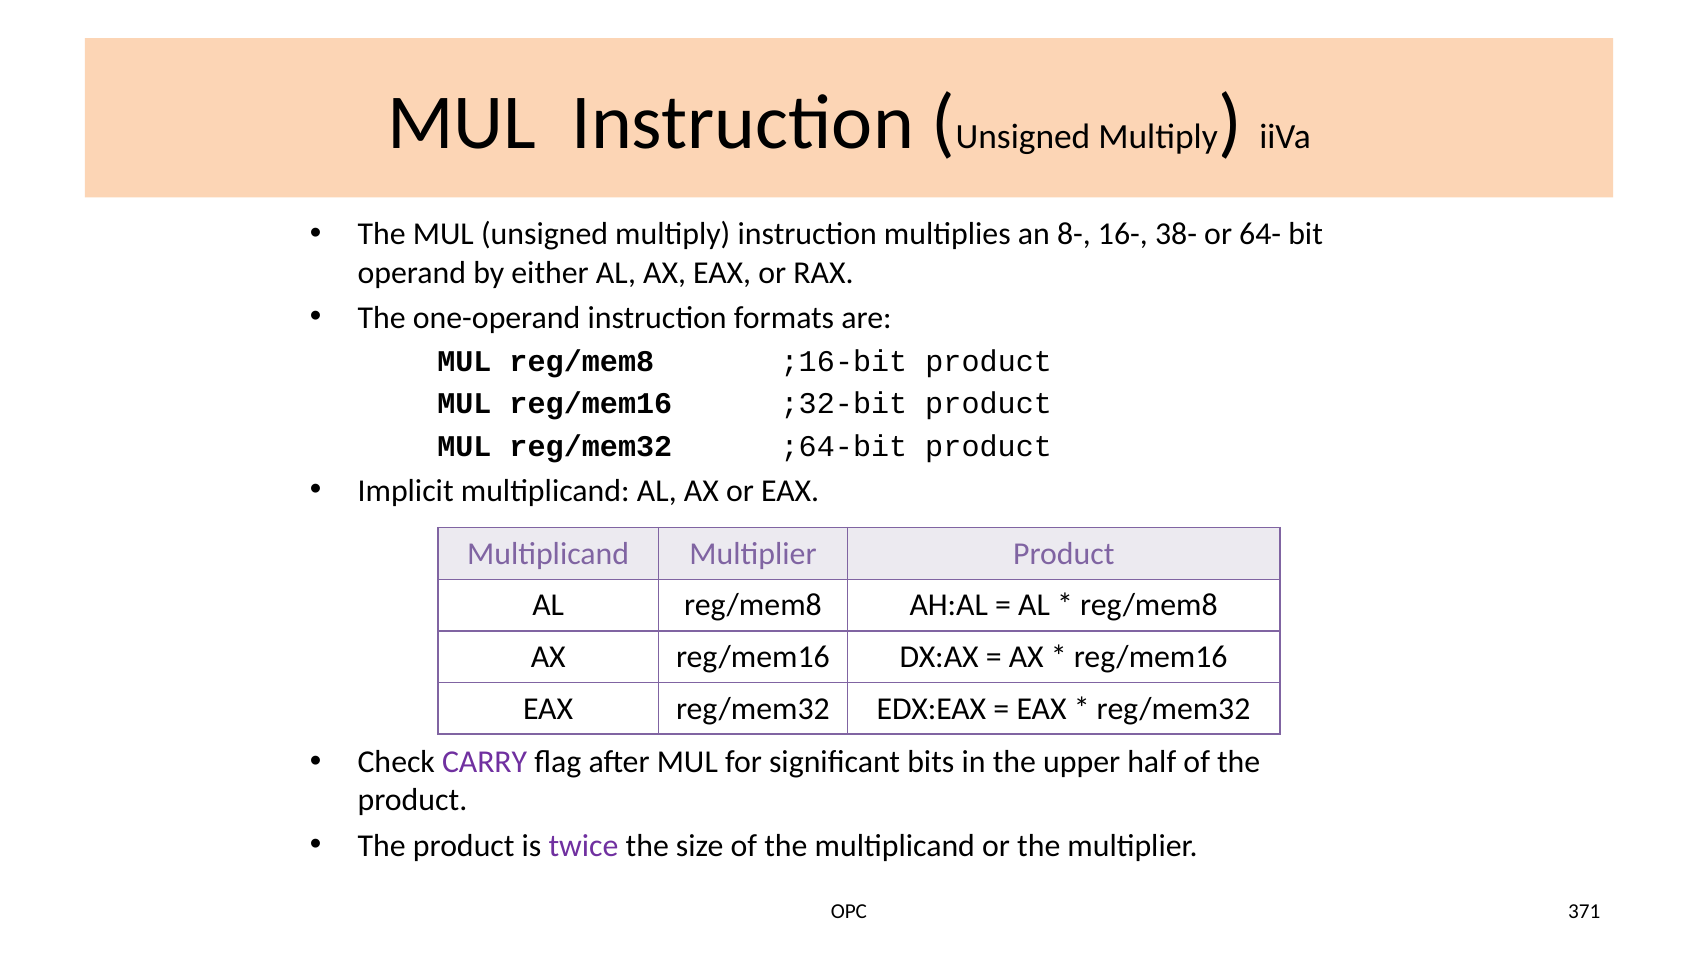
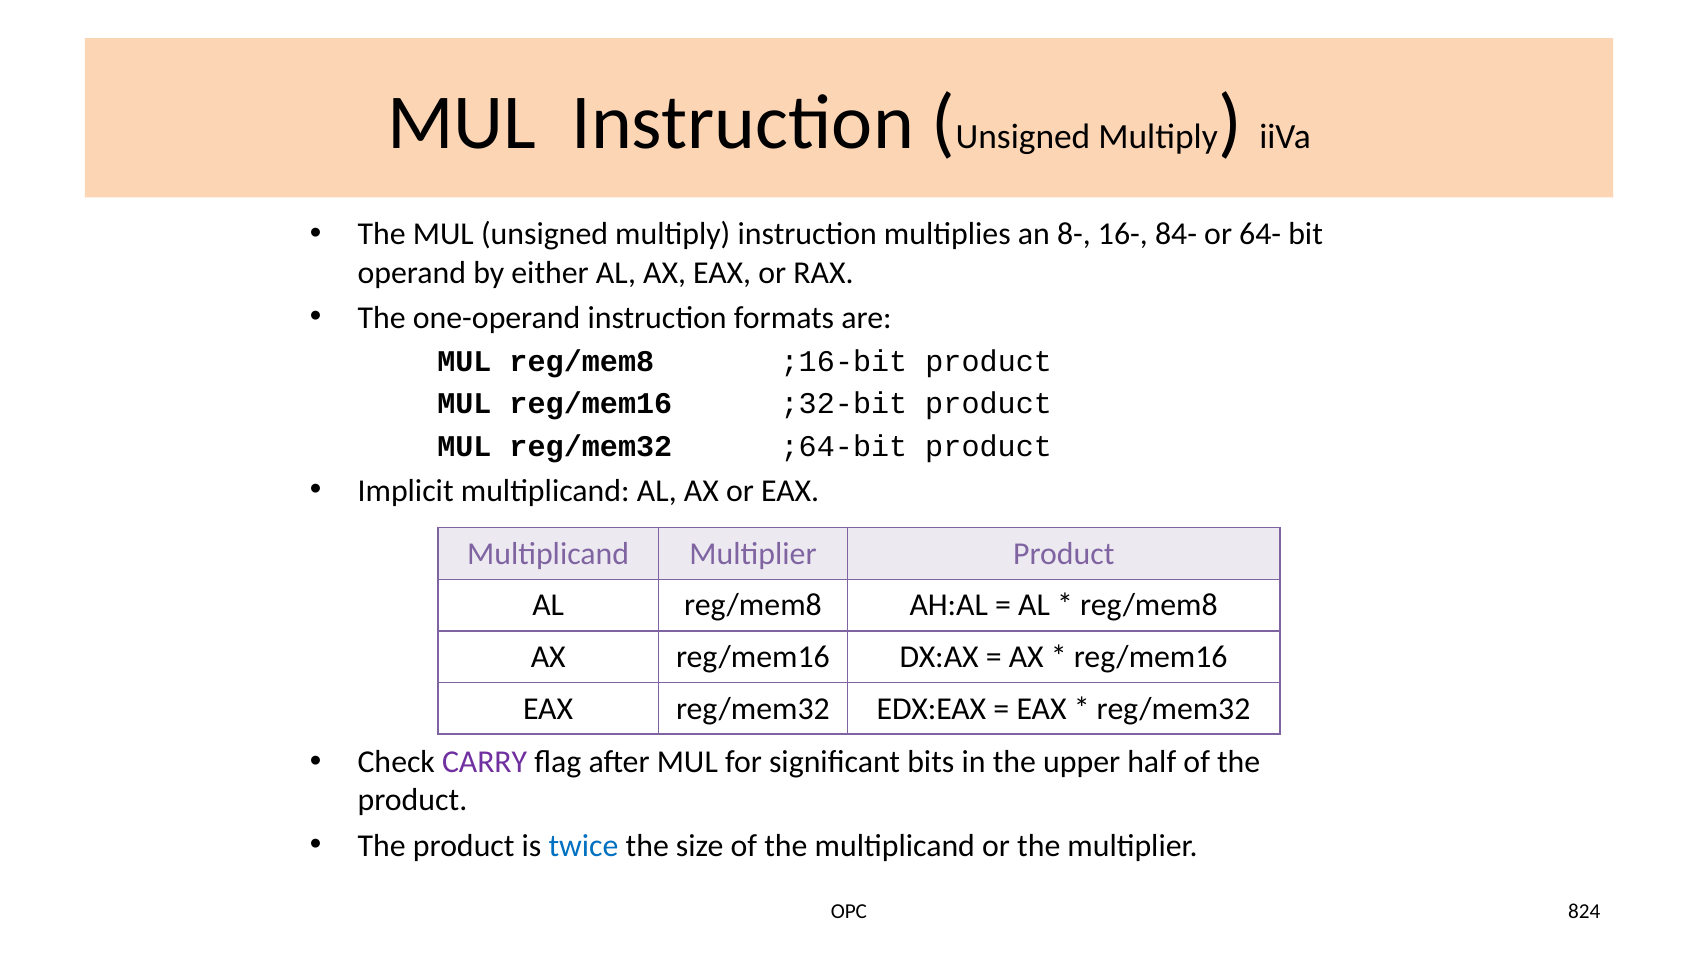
38-: 38- -> 84- (1176, 234)
twice colour: purple -> blue (584, 846)
371: 371 -> 824 (1584, 912)
